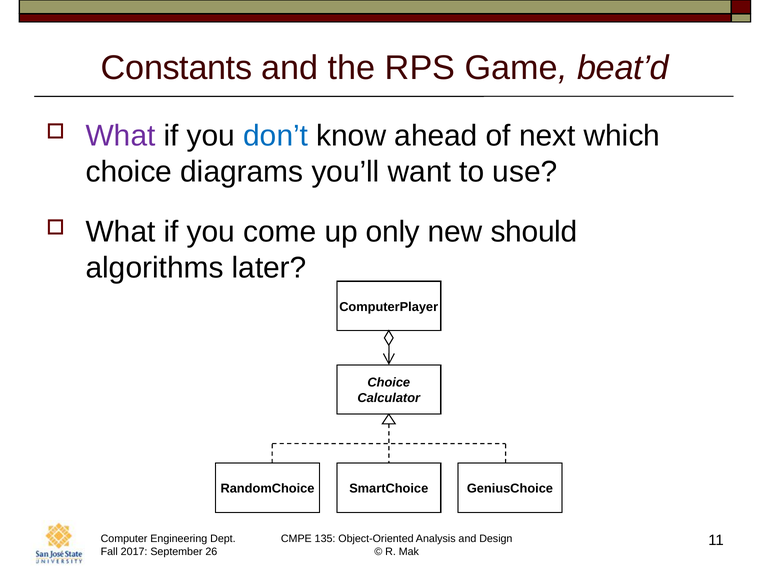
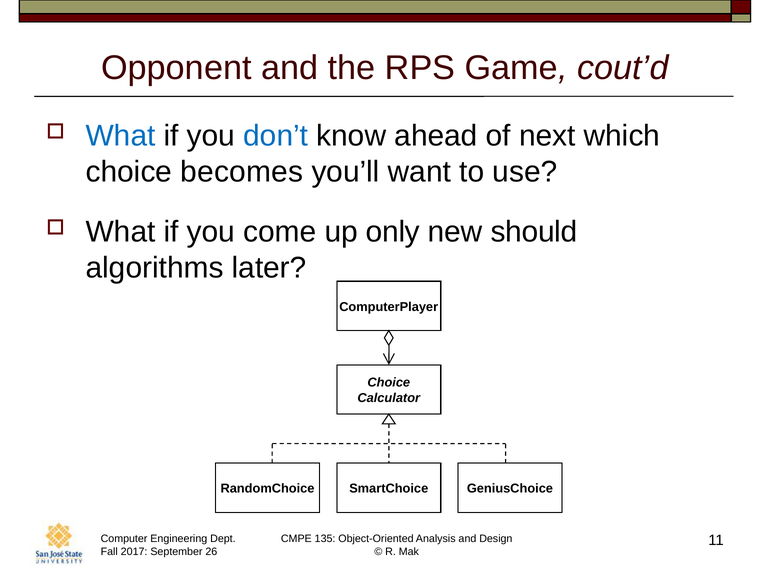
Constants: Constants -> Opponent (176, 68)
beat’d: beat’d -> cout’d (623, 68)
What colour: purple -> blue (121, 136)
diagrams: diagrams -> becomes (242, 172)
